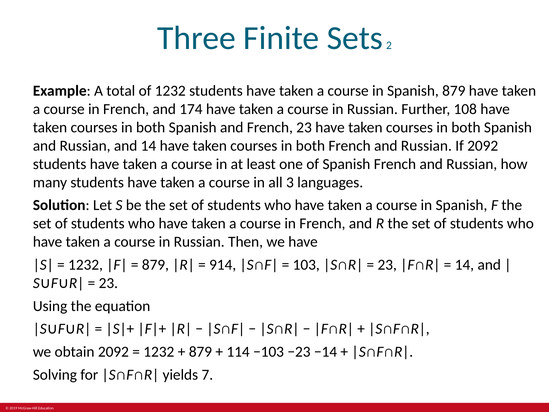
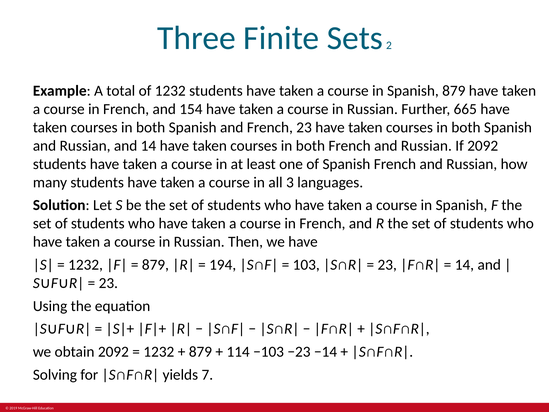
174: 174 -> 154 (191, 109)
108: 108 -> 665 (465, 109)
914: 914 -> 194 (223, 265)
